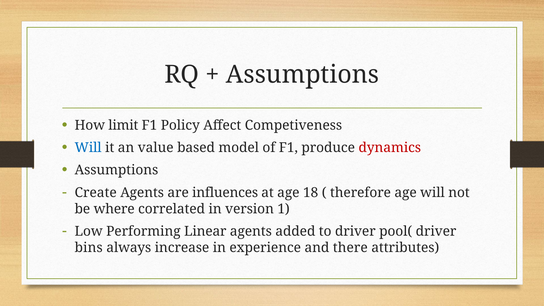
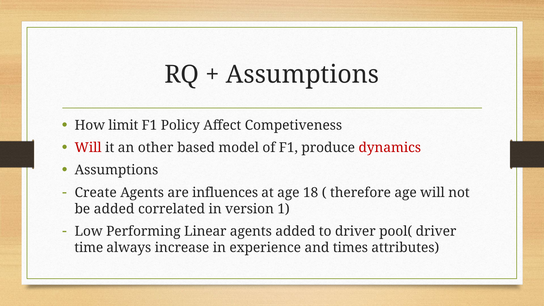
Will colour: blue -> red (88, 148)
value: value -> other (156, 148)
be where: where -> added (114, 209)
bins: bins -> time (89, 248)
there: there -> times (350, 248)
